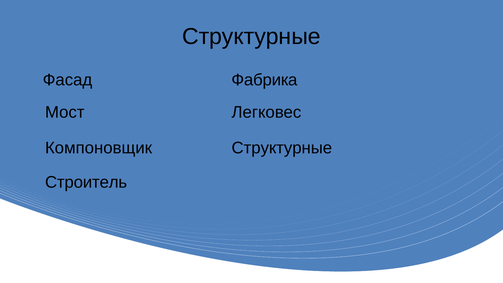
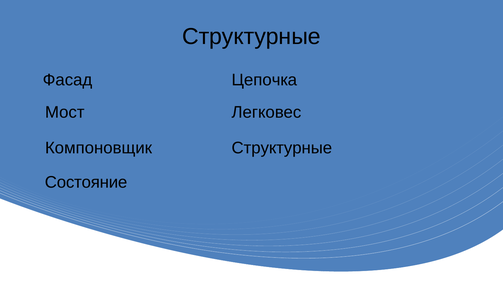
Фабрика: Фабрика -> Цепочка (264, 80)
Строитель: Строитель -> Состояние (86, 182)
